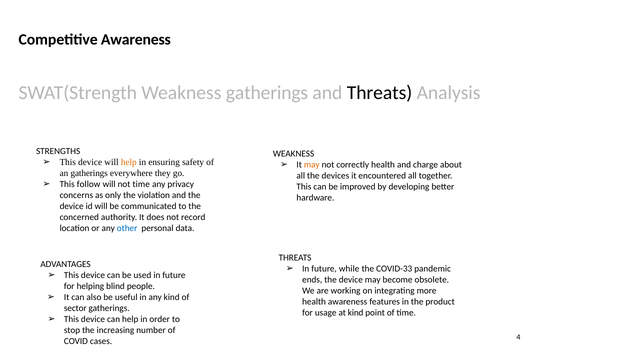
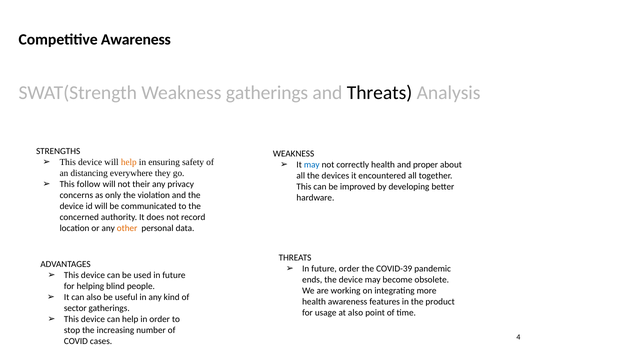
may colour: orange -> blue (312, 165)
charge: charge -> proper (426, 165)
an gatherings: gatherings -> distancing (89, 173)
not time: time -> their (141, 184)
other colour: blue -> orange (127, 228)
future while: while -> order (349, 269)
COVID-33: COVID-33 -> COVID-39 (394, 269)
at kind: kind -> also (356, 313)
